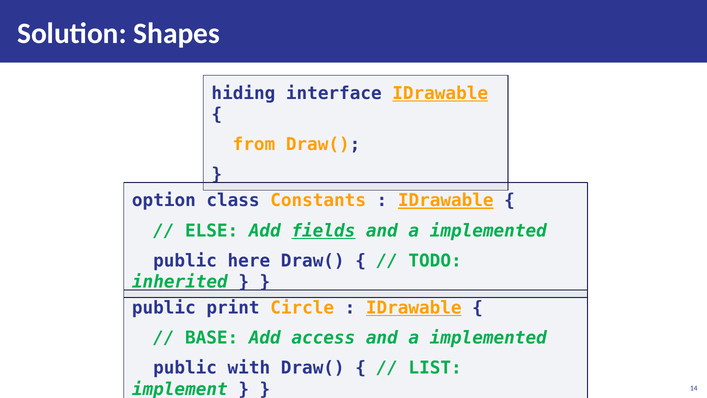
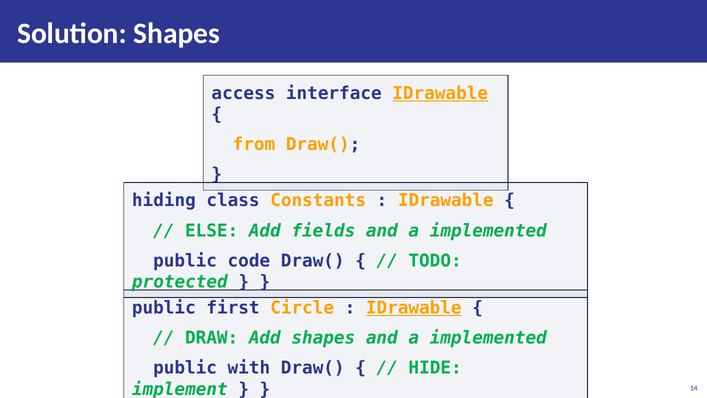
hiding: hiding -> access (243, 93)
option: option -> hiding (164, 200)
IDrawable underline: present -> none (446, 200)
fields underline: present -> none (323, 230)
here: here -> code (249, 261)
inherited: inherited -> protected (180, 282)
print: print -> first (233, 308)
BASE: BASE -> DRAW (212, 338)
Add access: access -> shapes (323, 338)
LIST: LIST -> HIDE (435, 368)
